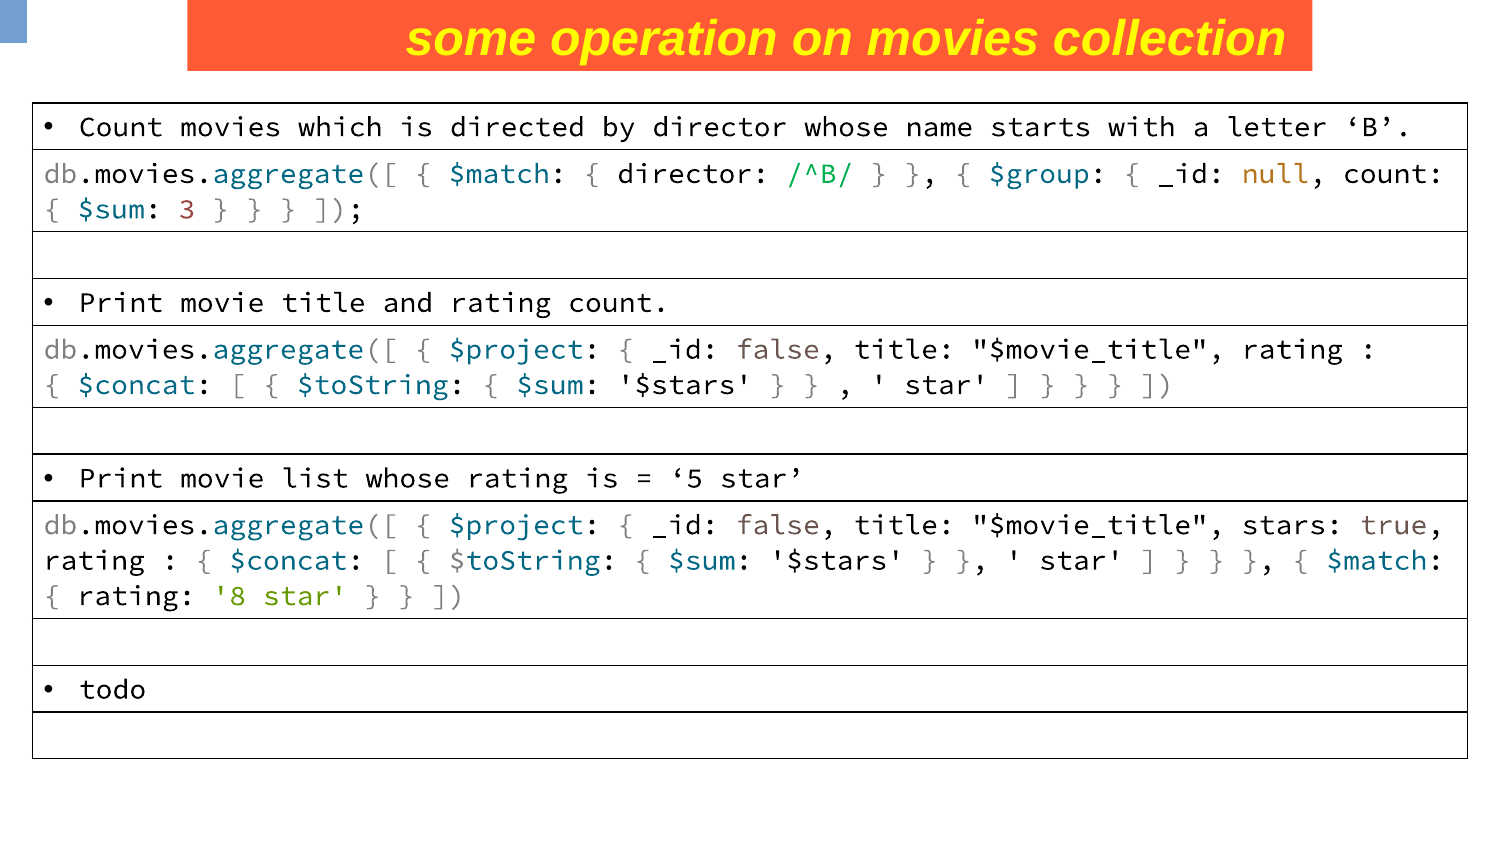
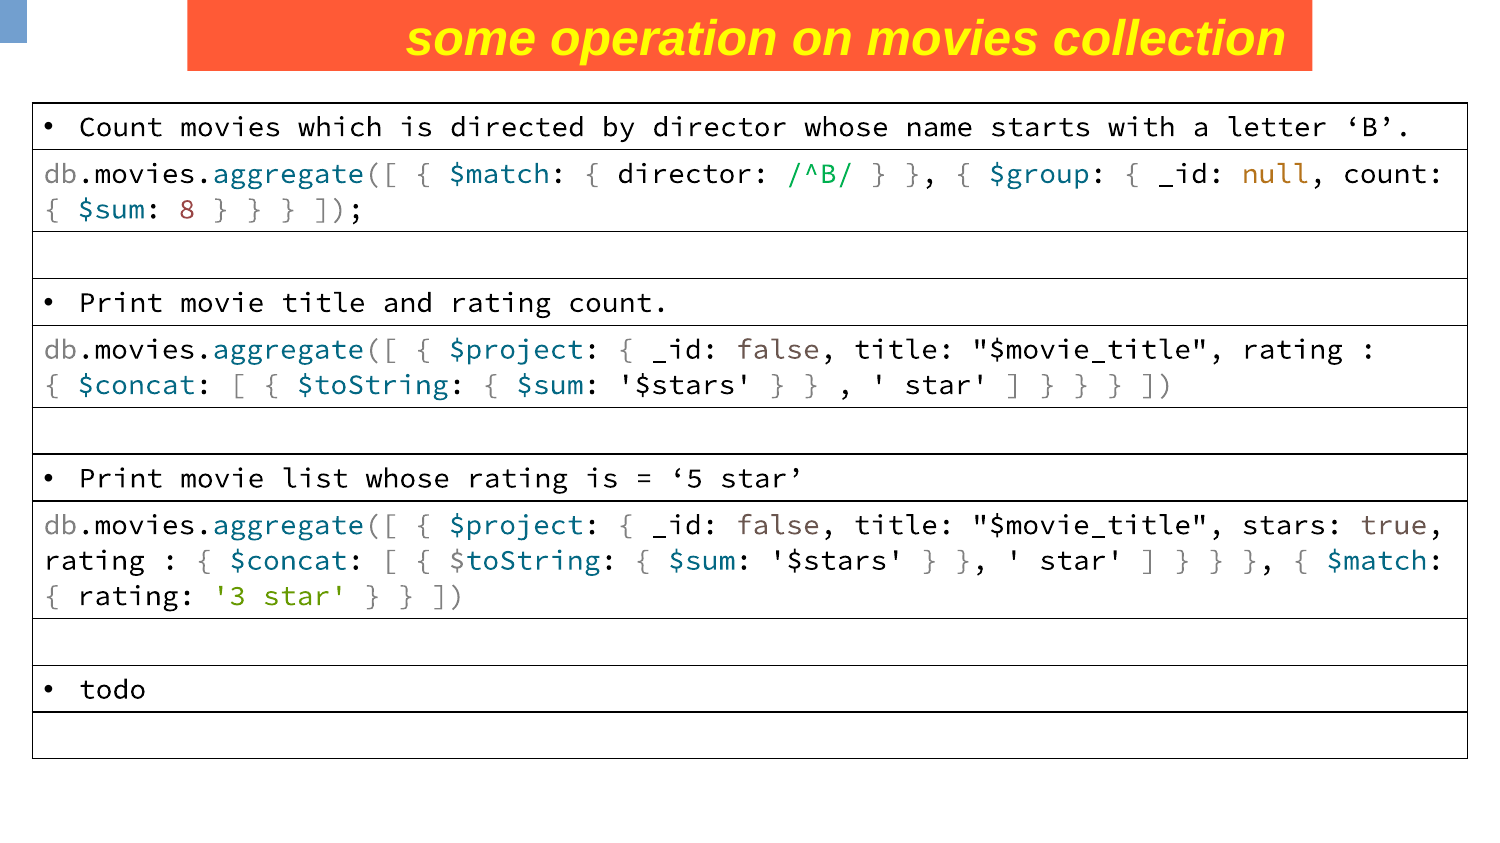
3: 3 -> 8 (187, 209)
8: 8 -> 3 (229, 596)
